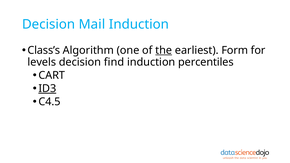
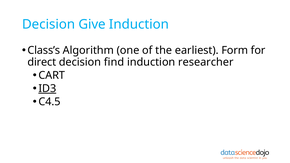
Mail: Mail -> Give (92, 24)
the underline: present -> none (164, 50)
levels: levels -> direct (42, 62)
percentiles: percentiles -> researcher (206, 62)
